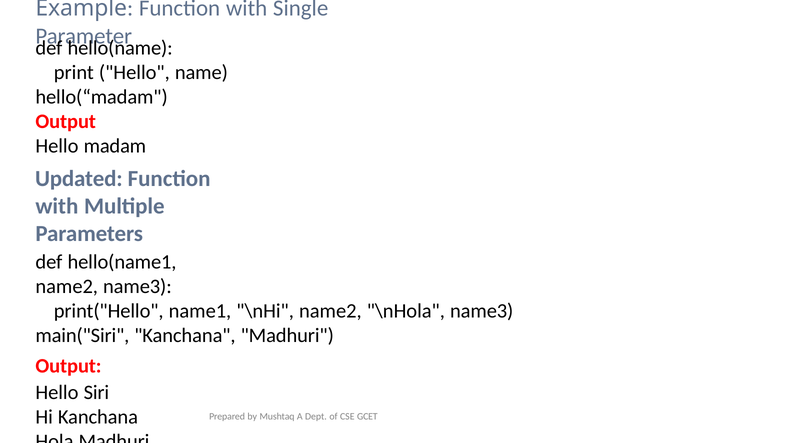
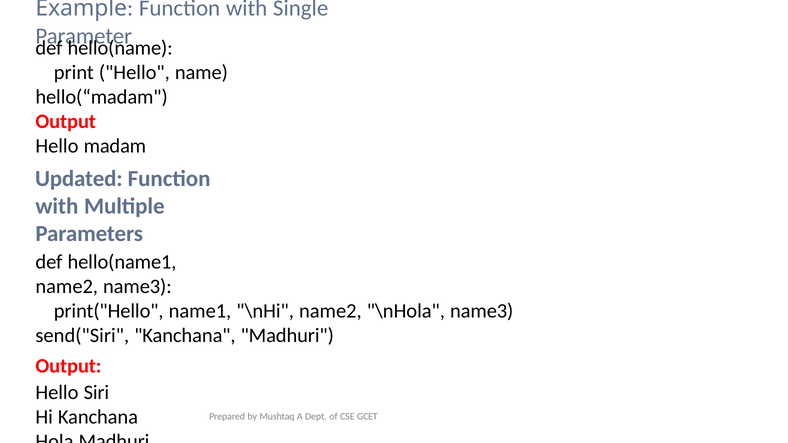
main("Siri: main("Siri -> send("Siri (82, 336)
